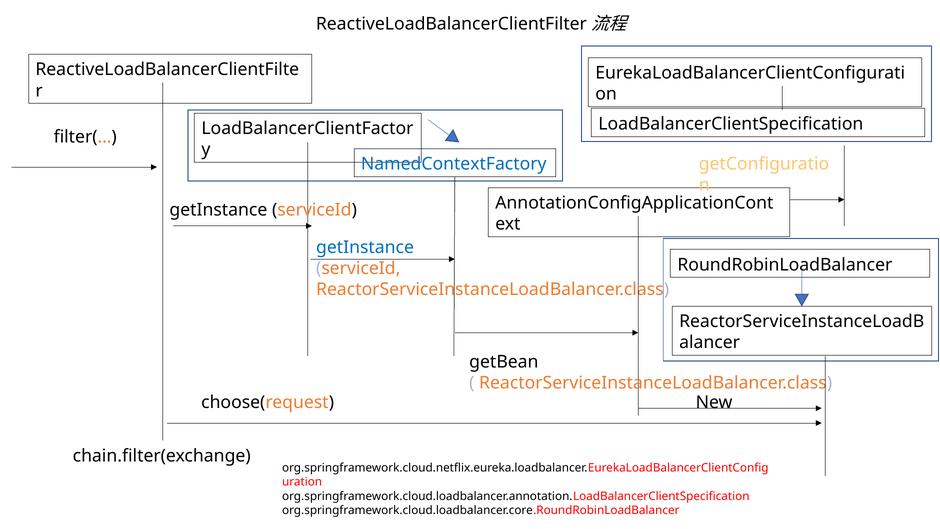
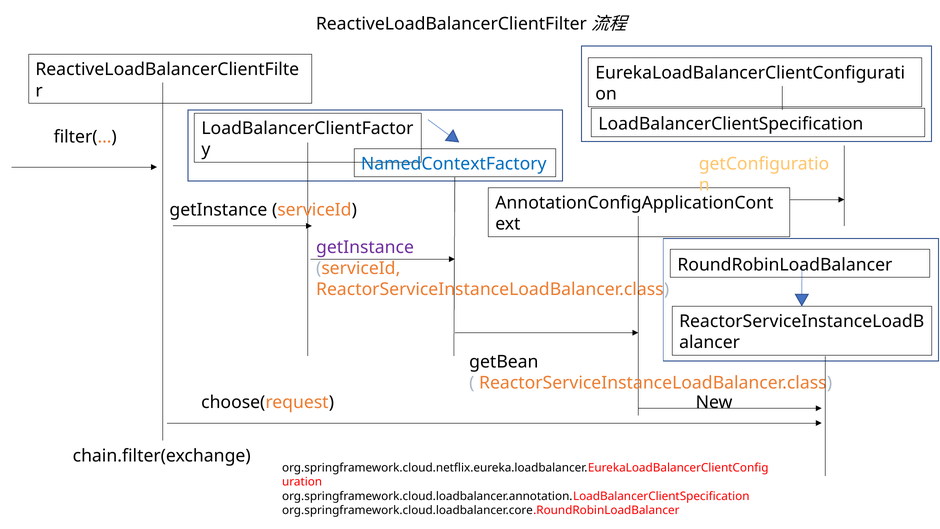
getInstance colour: blue -> purple (365, 247)
